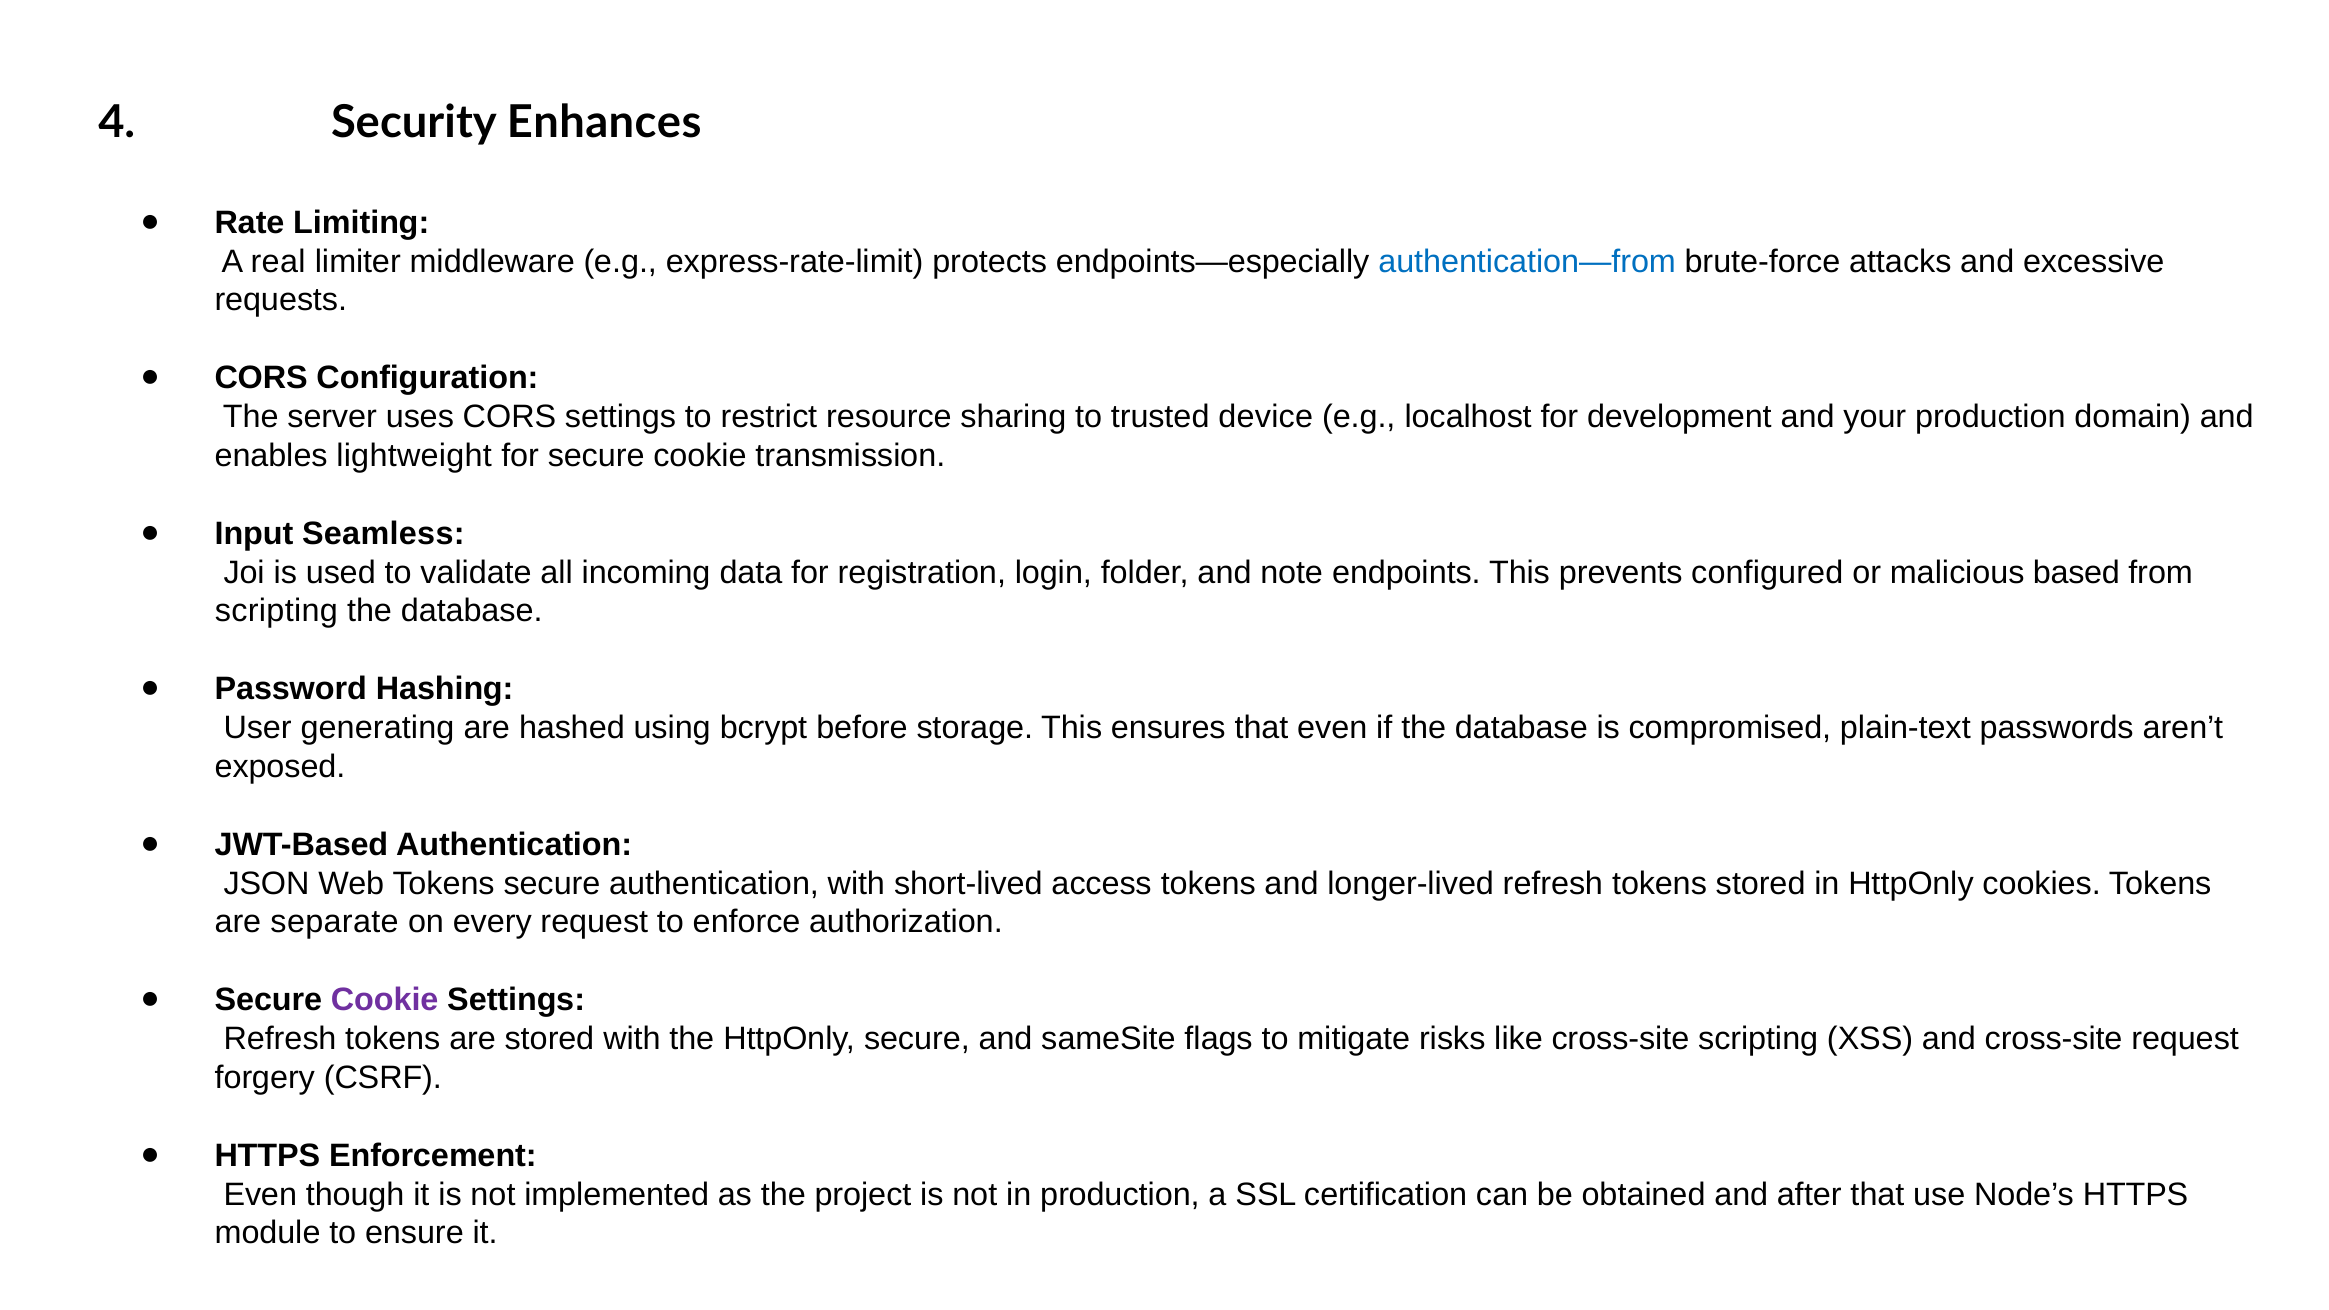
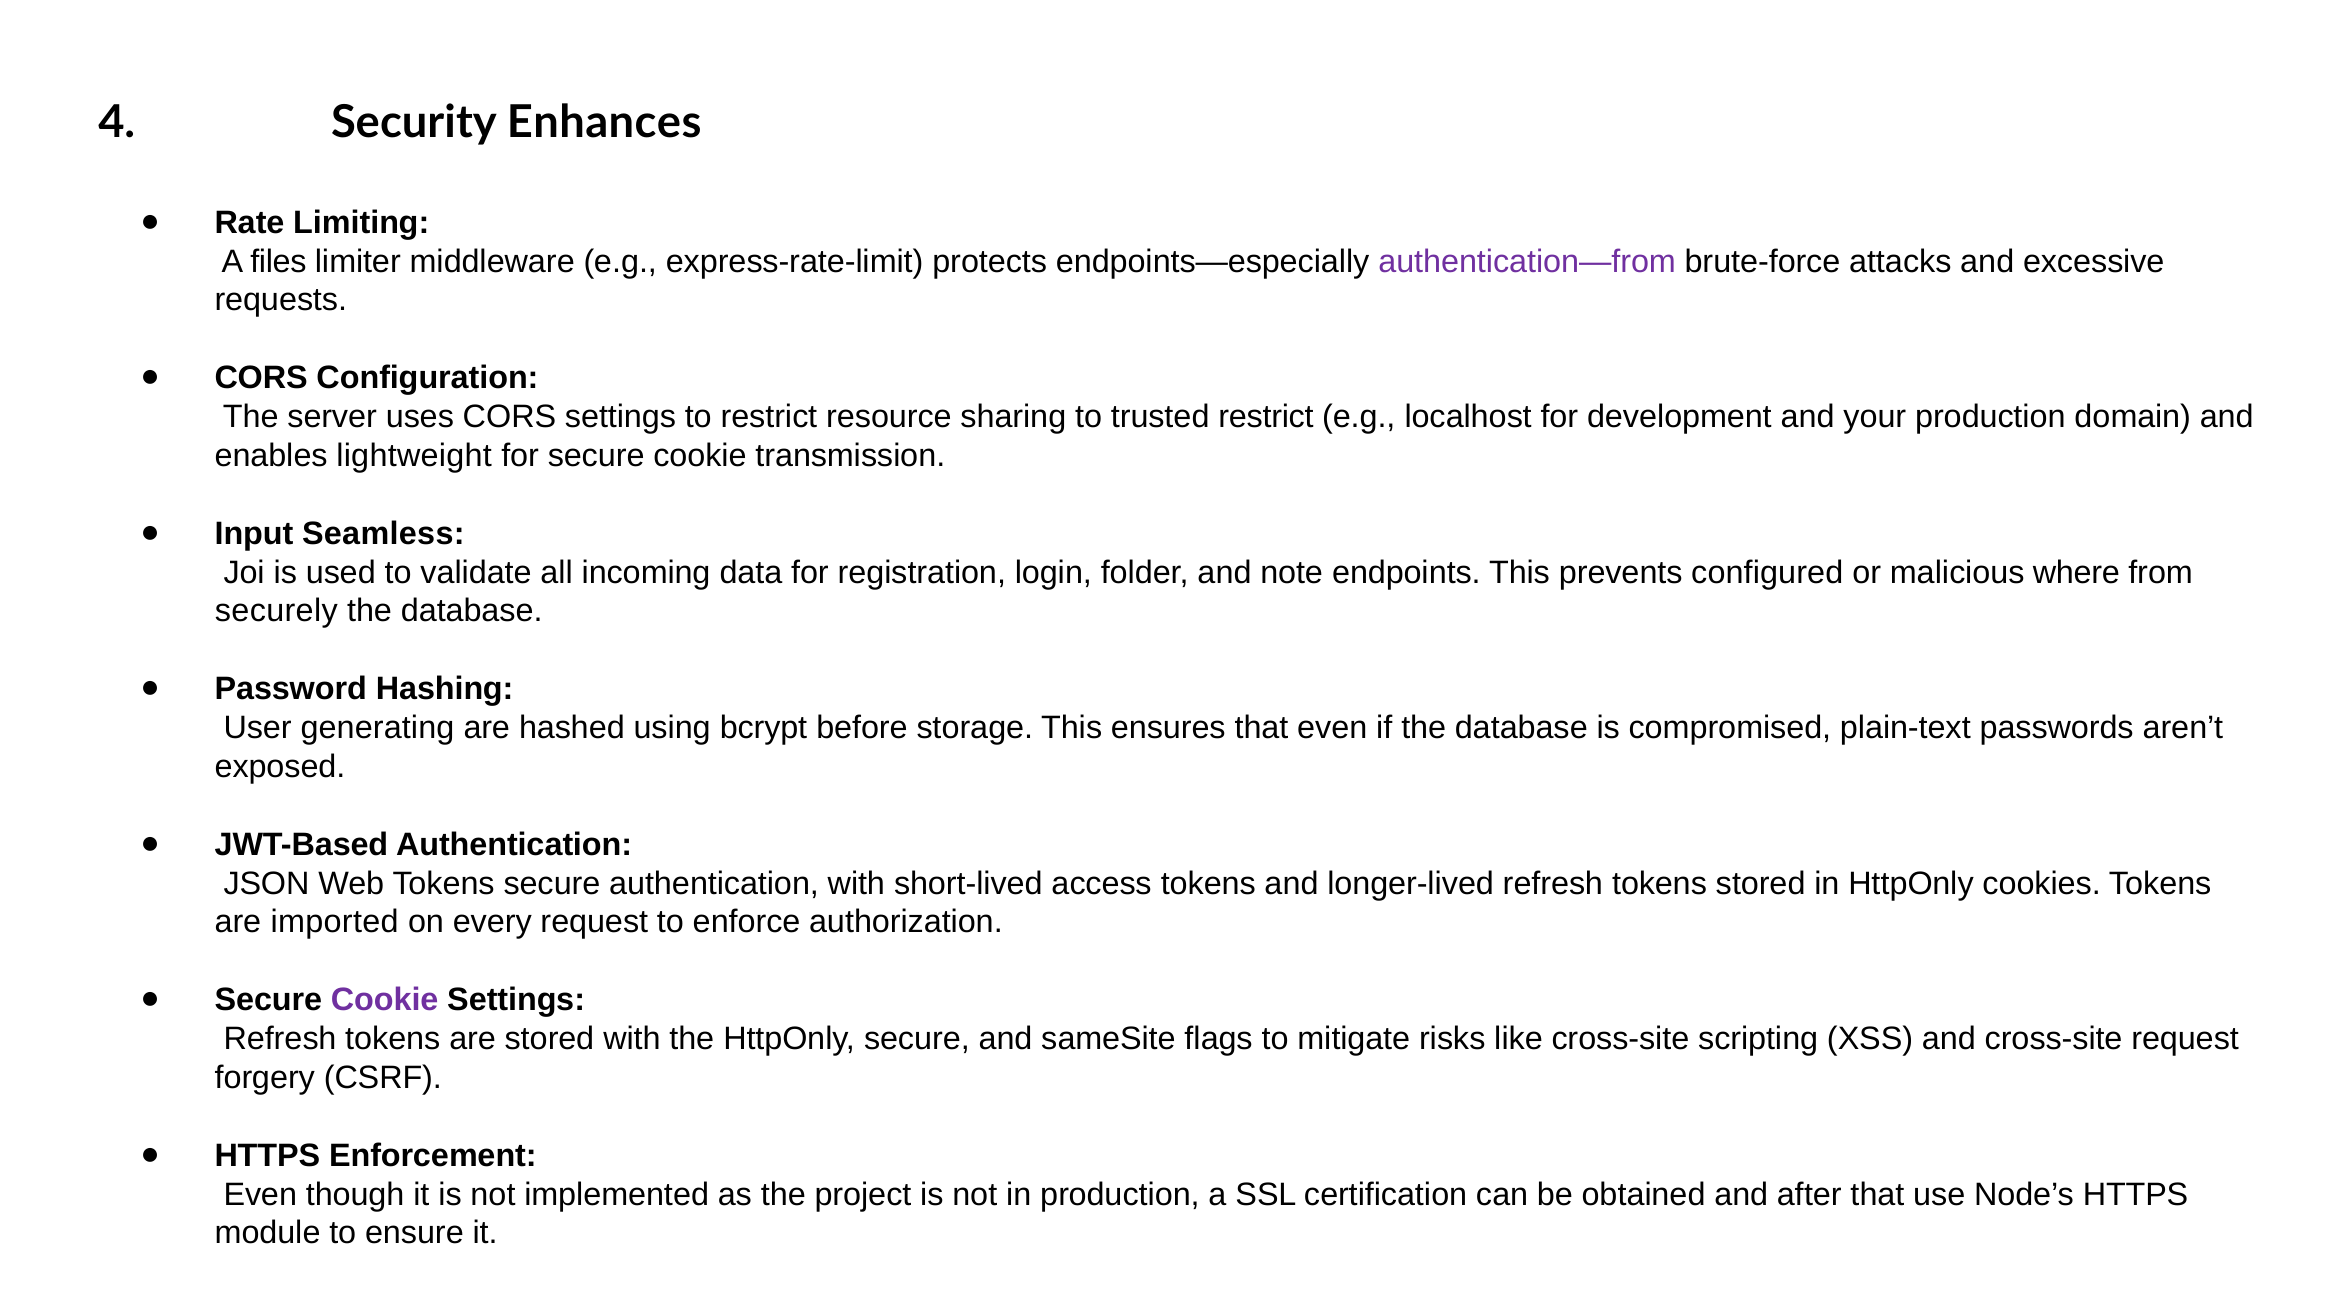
real: real -> files (278, 261)
authentication—from colour: blue -> purple (1527, 261)
trusted device: device -> restrict (1266, 417)
based: based -> where (2076, 572)
scripting: scripting -> securely (276, 611)
separate: separate -> imported (335, 922)
